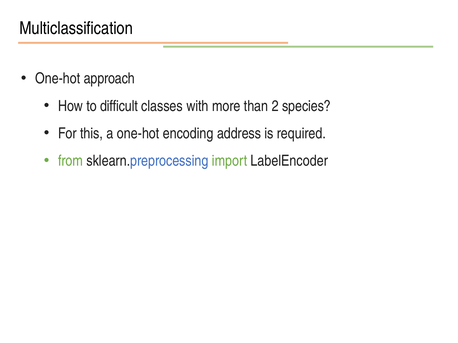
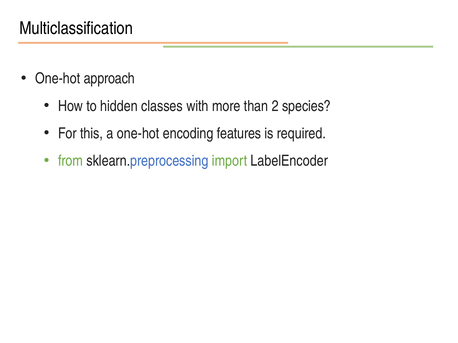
difficult: difficult -> hidden (119, 106)
address: address -> features (239, 134)
